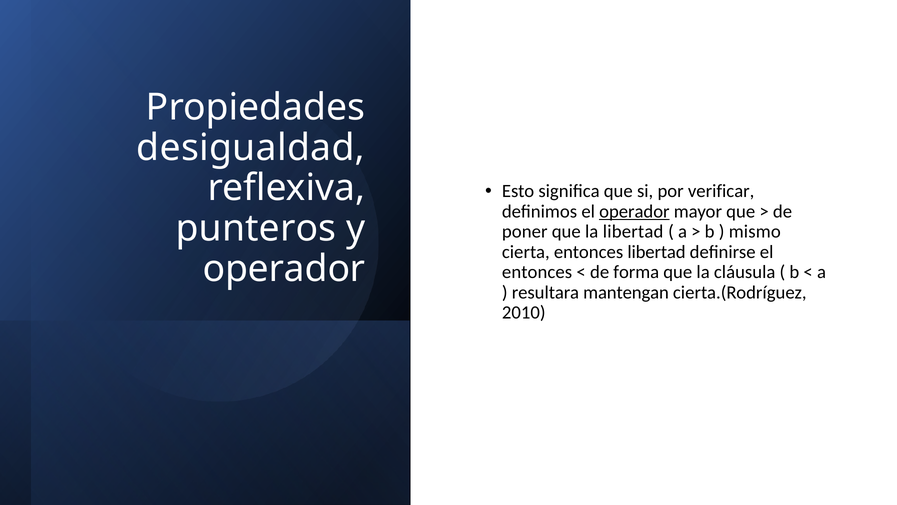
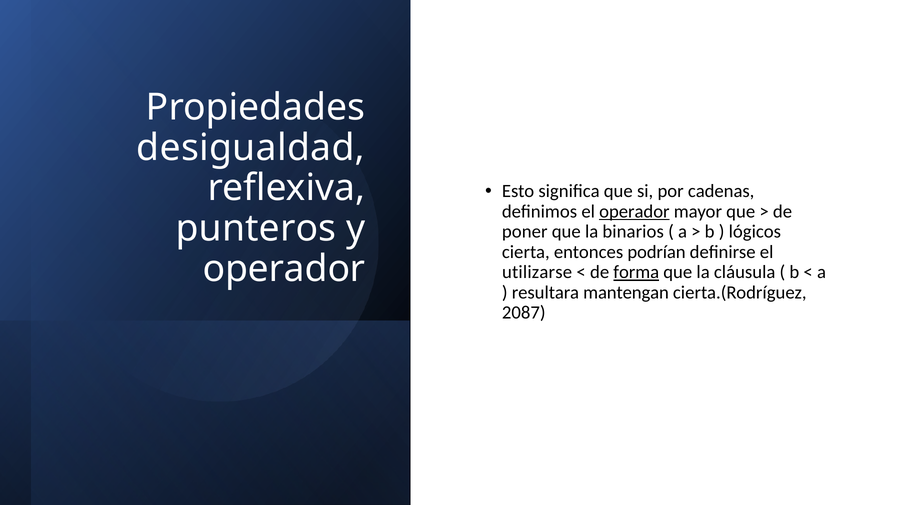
verificar: verificar -> cadenas (721, 191)
la libertad: libertad -> binarios (633, 231)
mismo: mismo -> lógicos (755, 231)
entonces libertad: libertad -> podrían (657, 252)
entonces: entonces -> utilizarse (537, 272)
forma underline: none -> present (636, 272)
2010: 2010 -> 2087 (524, 312)
